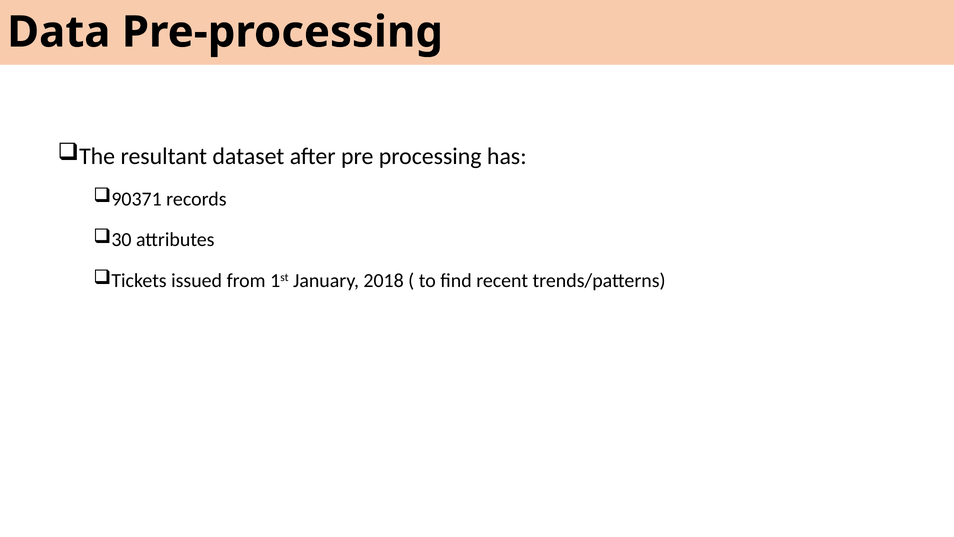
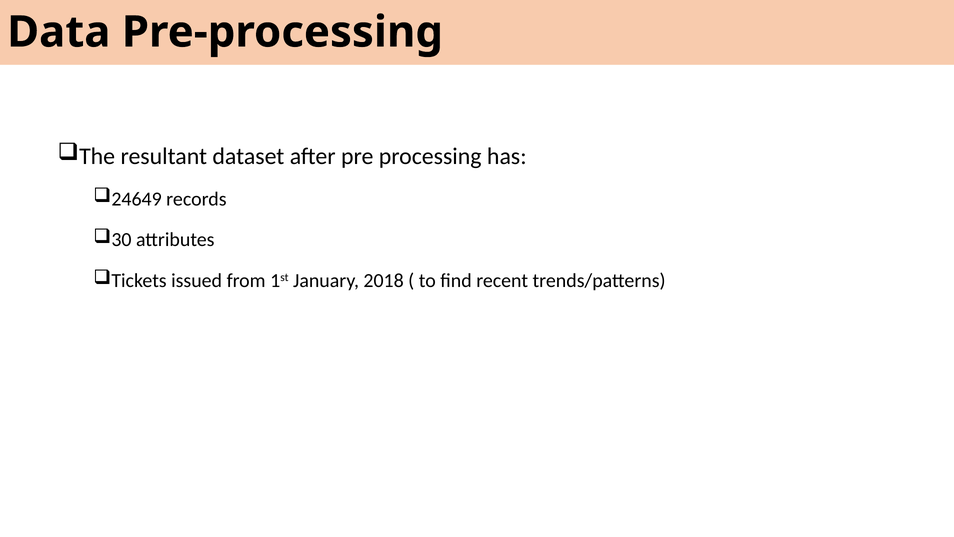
90371: 90371 -> 24649 (137, 199)
